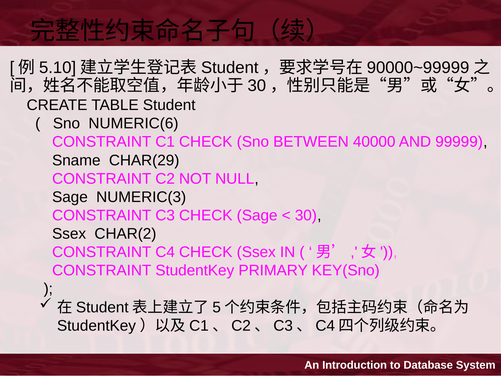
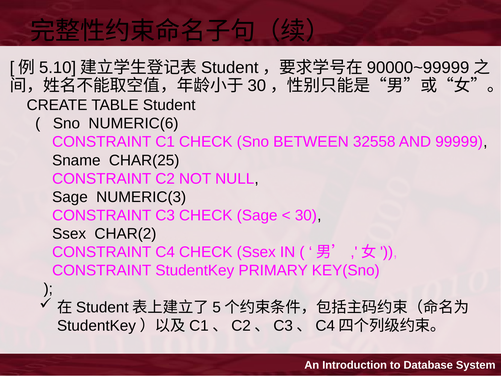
40000: 40000 -> 32558 (374, 142)
CHAR(29: CHAR(29 -> CHAR(25 (144, 160)
